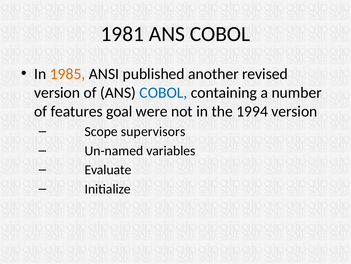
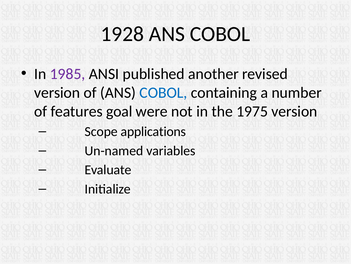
1981: 1981 -> 1928 (122, 34)
1985 colour: orange -> purple (68, 74)
1994: 1994 -> 1975 (252, 111)
supervisors: supervisors -> applications (153, 131)
